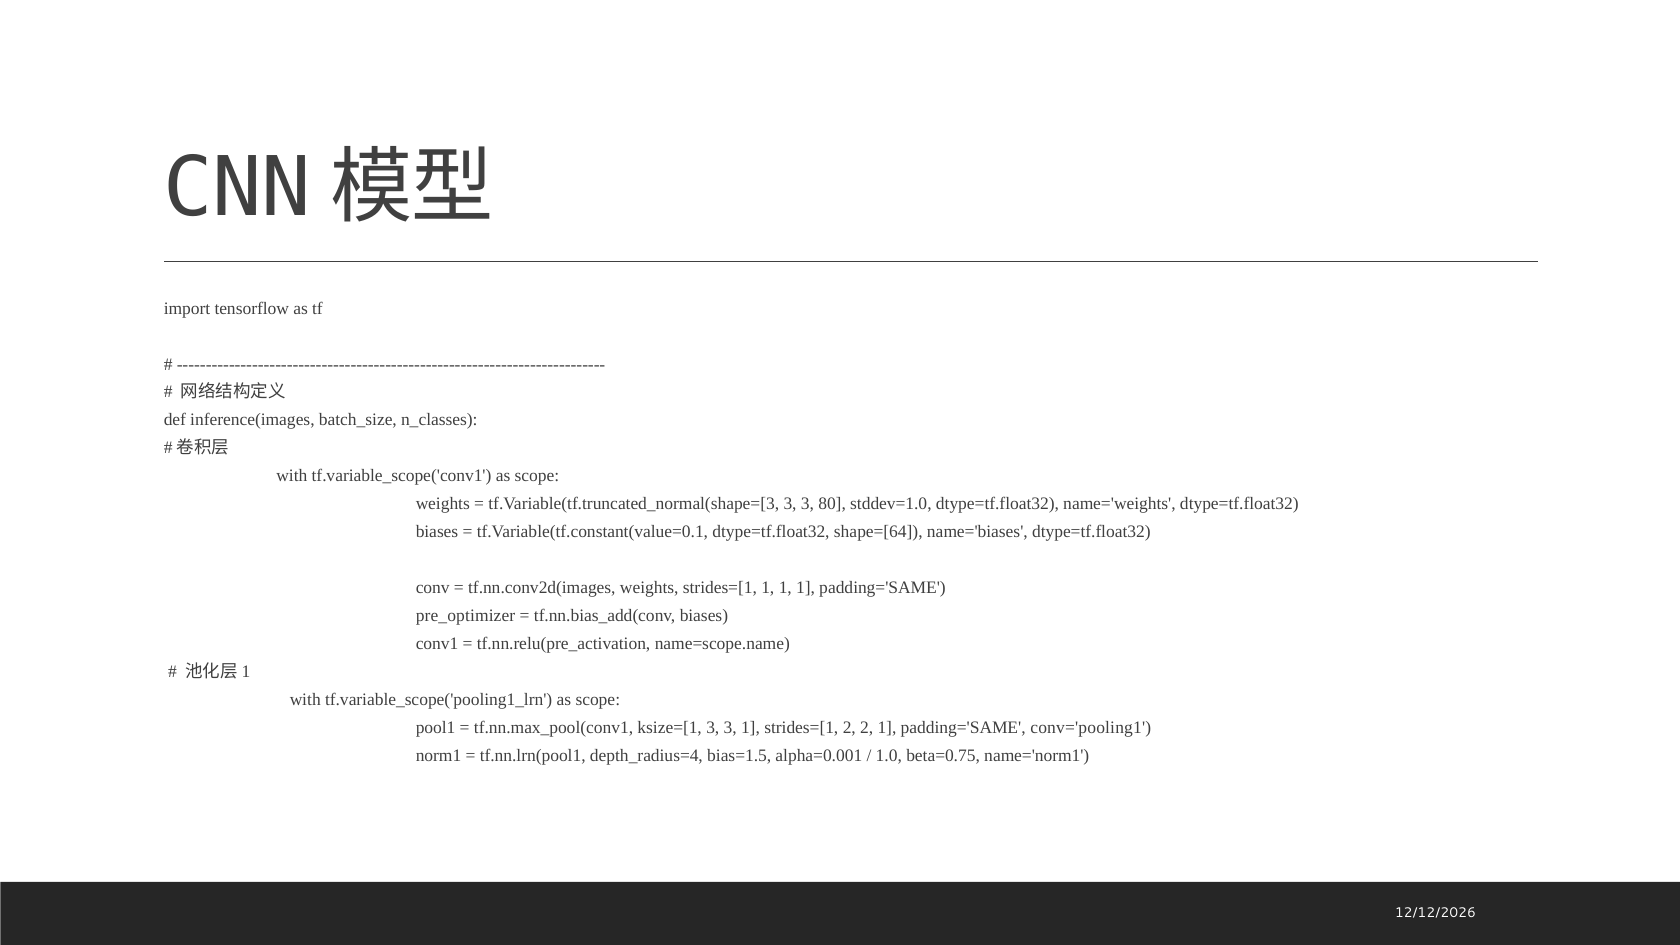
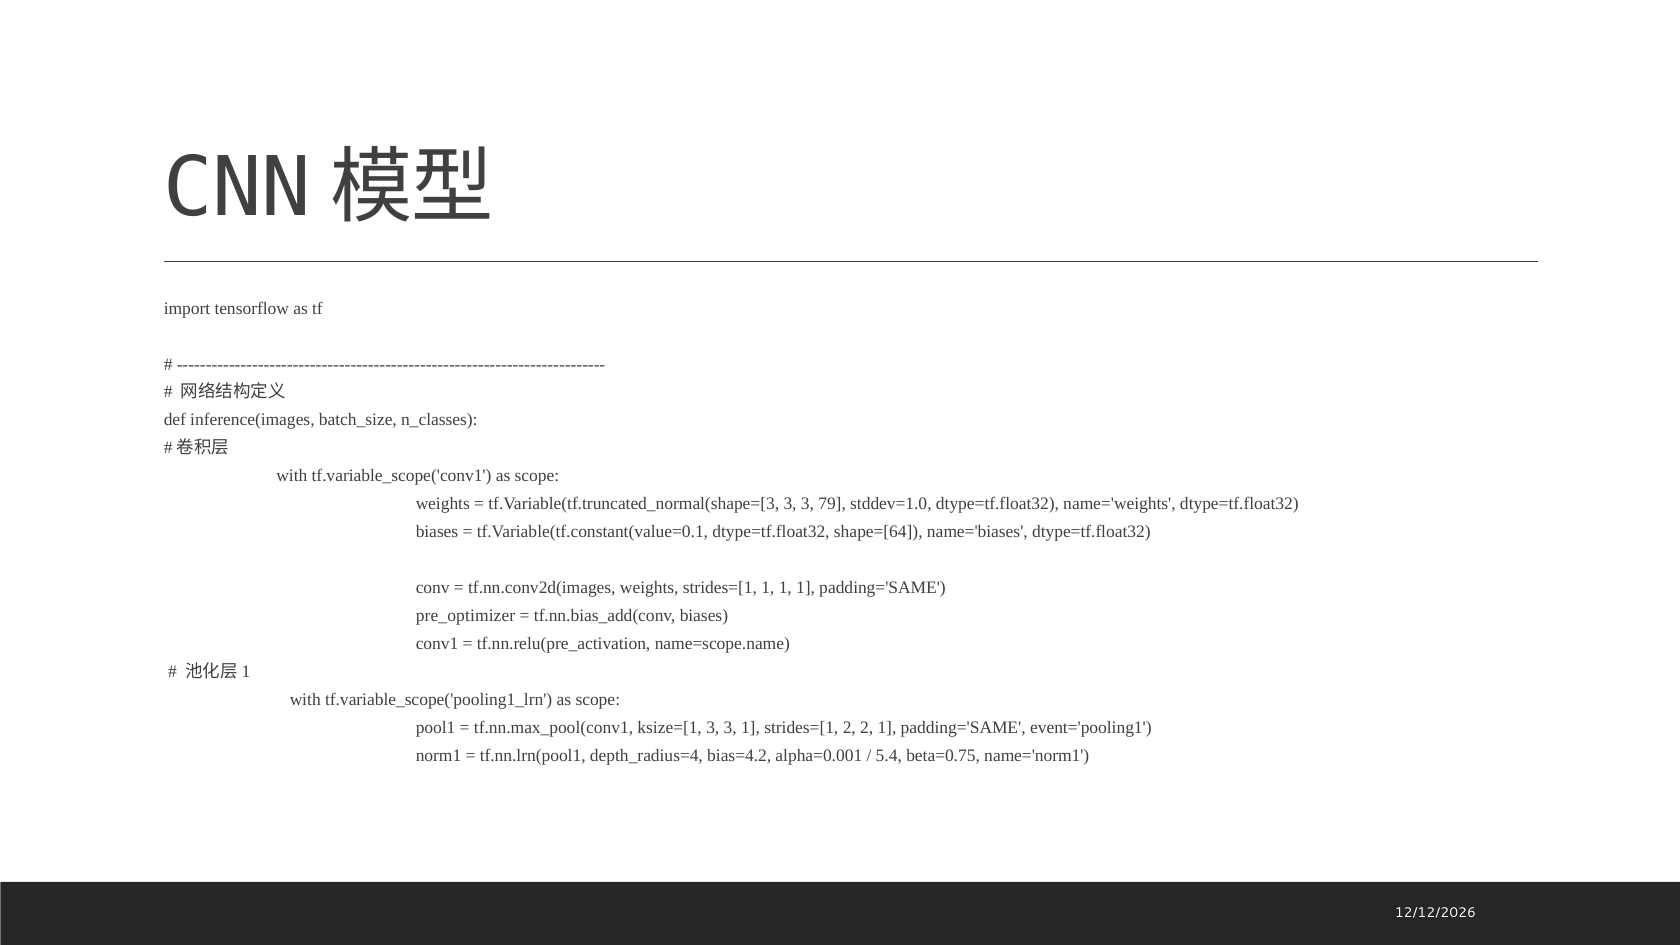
80: 80 -> 79 (832, 504)
conv='pooling1: conv='pooling1 -> event='pooling1 (1091, 727)
bias=1.5: bias=1.5 -> bias=4.2 (739, 755)
1.0: 1.0 -> 5.4 (889, 755)
